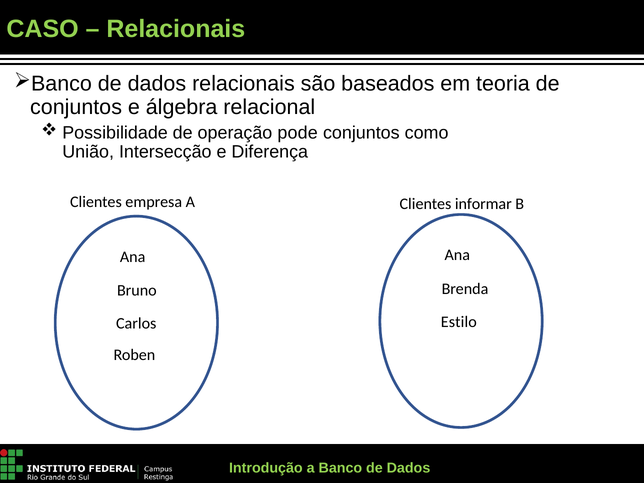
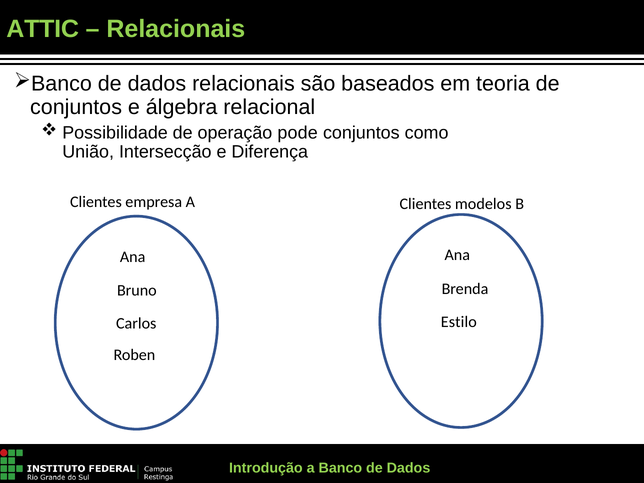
CASO: CASO -> ATTIC (43, 29)
informar: informar -> modelos (483, 204)
